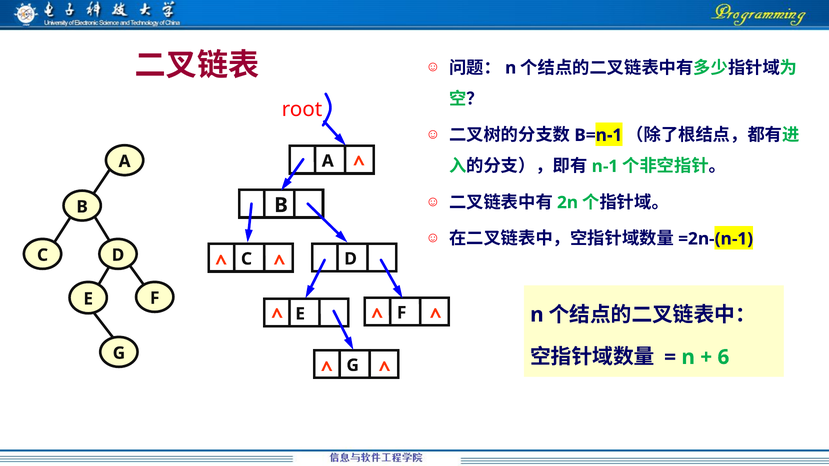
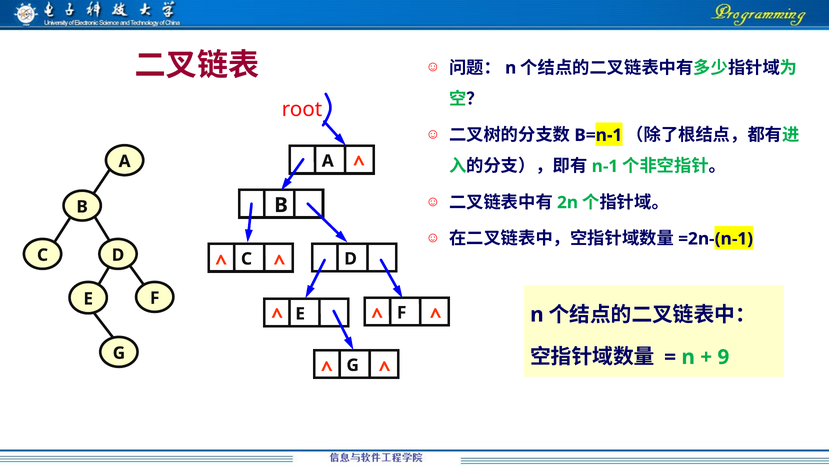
6: 6 -> 9 (723, 357)
